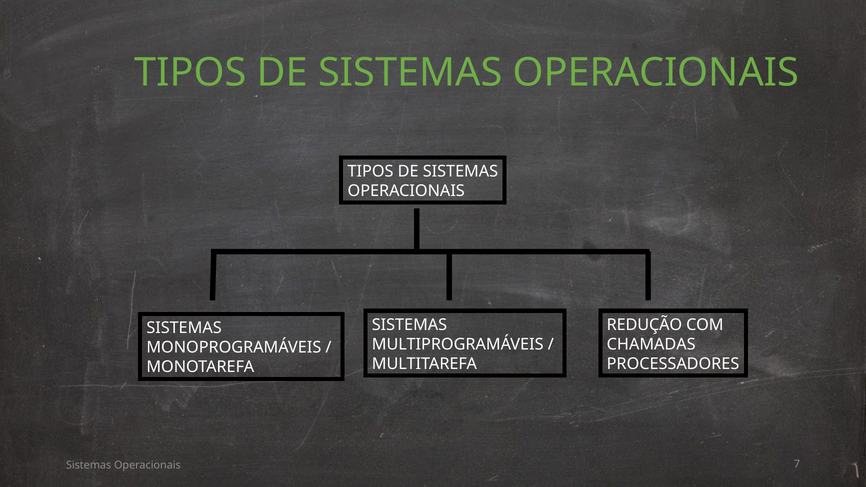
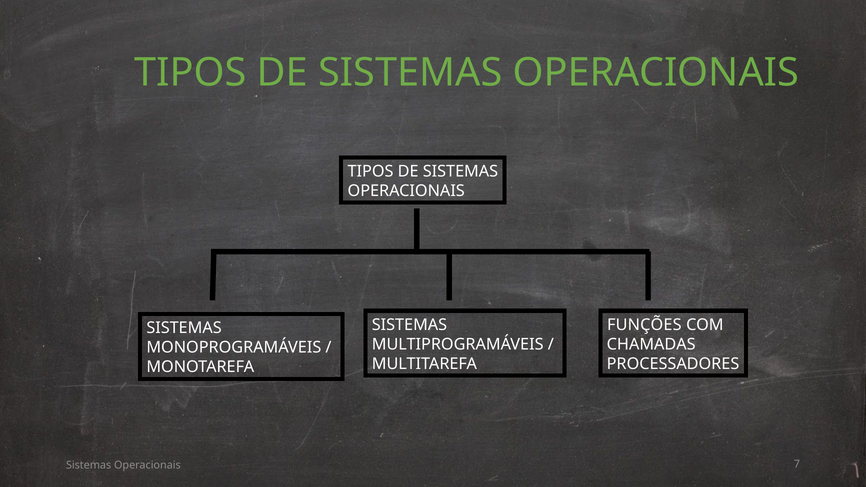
REDUÇÃO: REDUÇÃO -> FUNÇÕES (644, 325)
